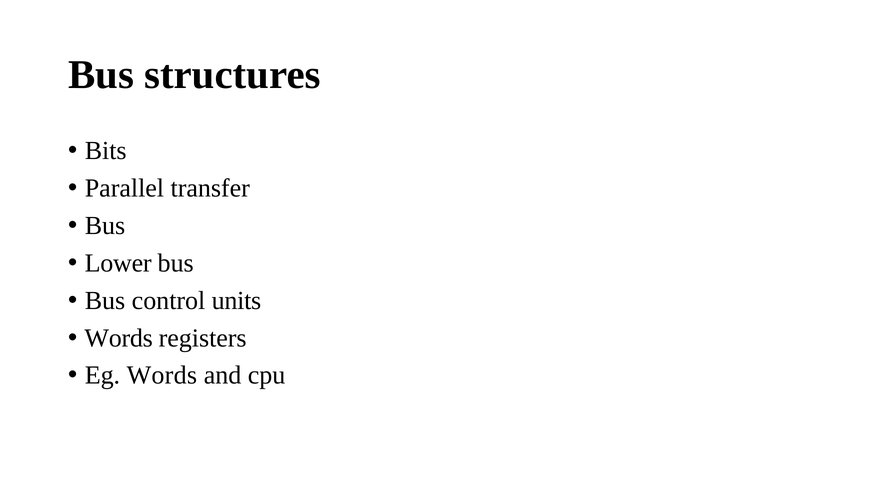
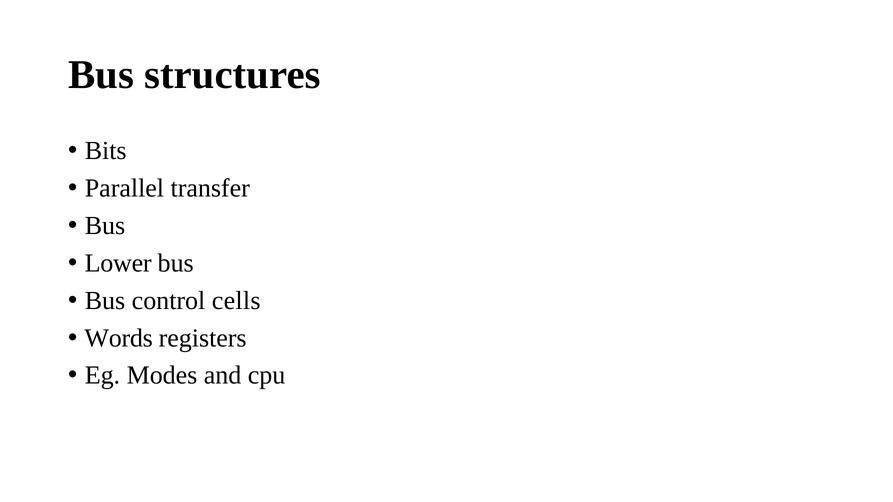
units: units -> cells (236, 301)
Eg Words: Words -> Modes (162, 376)
